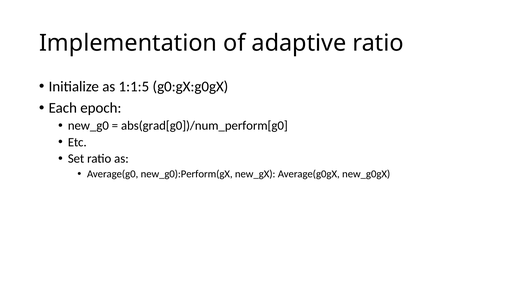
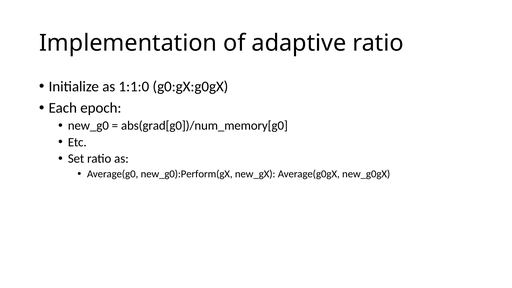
1:1:5: 1:1:5 -> 1:1:0 (134, 87)
abs(grad[g0])/num_perform[g0: abs(grad[g0])/num_perform[g0 -> abs(grad[g0])/num_memory[g0 (204, 126)
